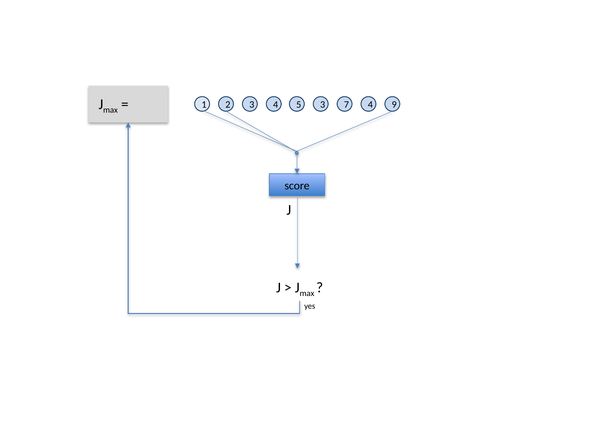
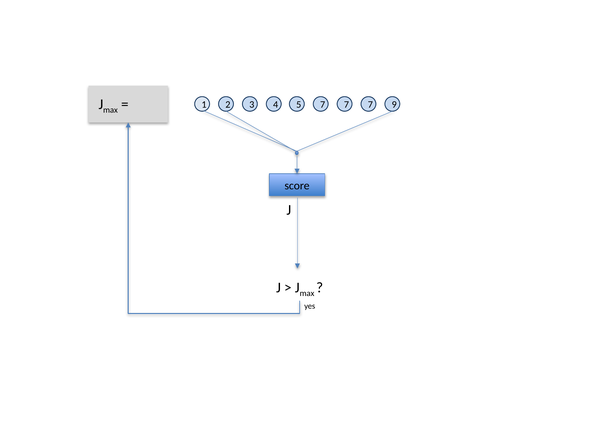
3: 3 -> 7 (323, 105)
4: 4 -> 7 (370, 105)
